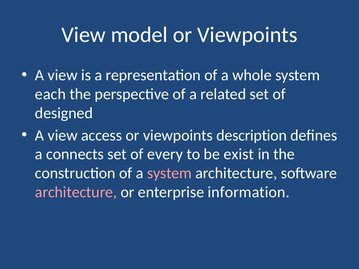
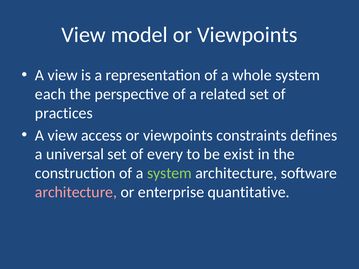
designed: designed -> practices (64, 113)
description: description -> constraints (252, 135)
connects: connects -> universal (75, 154)
system colour: pink -> light green (169, 173)
information: information -> quantitative (249, 192)
